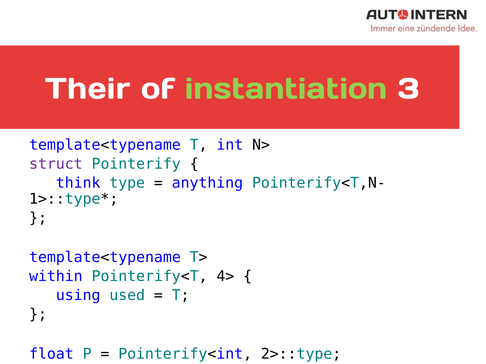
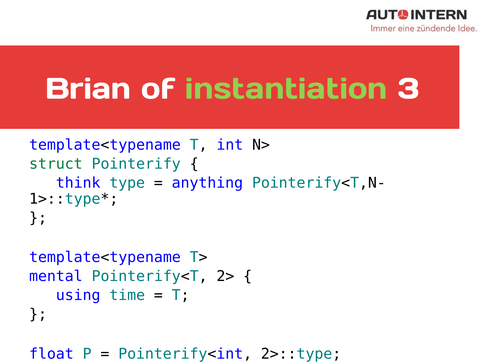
Their: Their -> Brian (88, 89)
struct colour: purple -> green (56, 164)
within: within -> mental (56, 277)
4>: 4> -> 2> (225, 277)
used: used -> time (127, 296)
